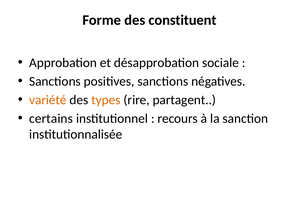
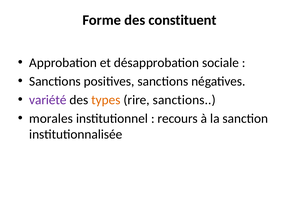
variété colour: orange -> purple (48, 100)
rire partagent: partagent -> sanctions (184, 100)
certains: certains -> morales (51, 119)
